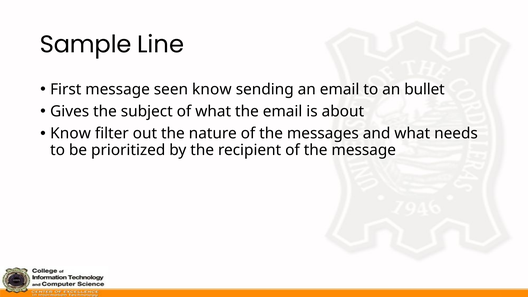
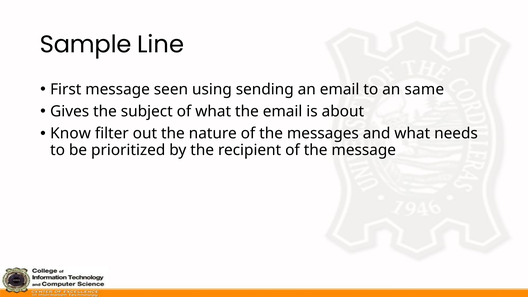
seen know: know -> using (212, 89)
bullet: bullet -> same (424, 89)
